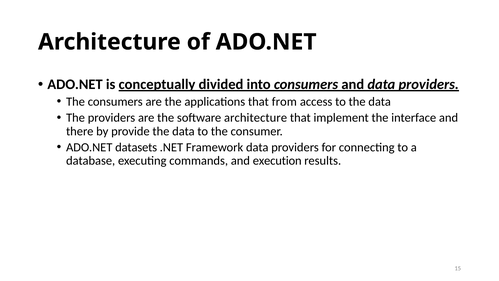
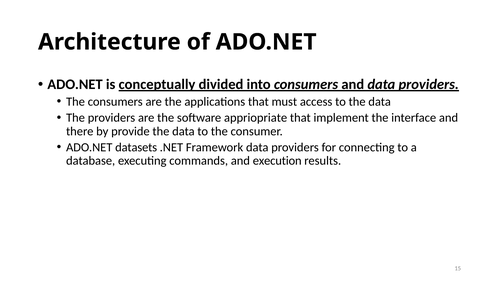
from: from -> must (284, 102)
software architecture: architecture -> appriopriate (256, 118)
